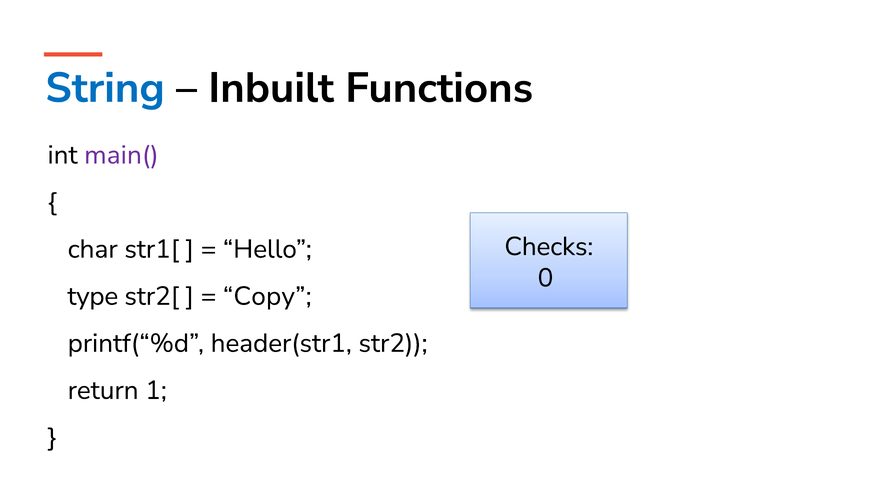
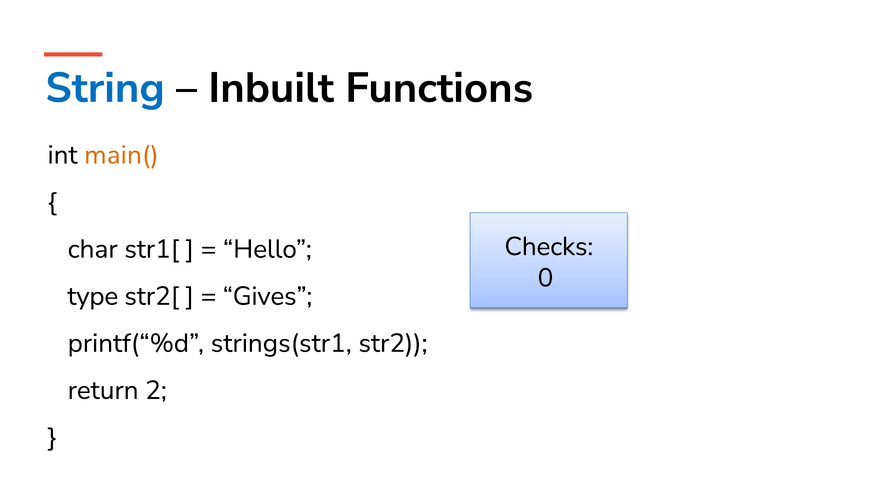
main( colour: purple -> orange (121, 155)
Copy: Copy -> Gives (268, 296)
header(str1: header(str1 -> strings(str1 (281, 343)
1: 1 -> 2 (156, 390)
